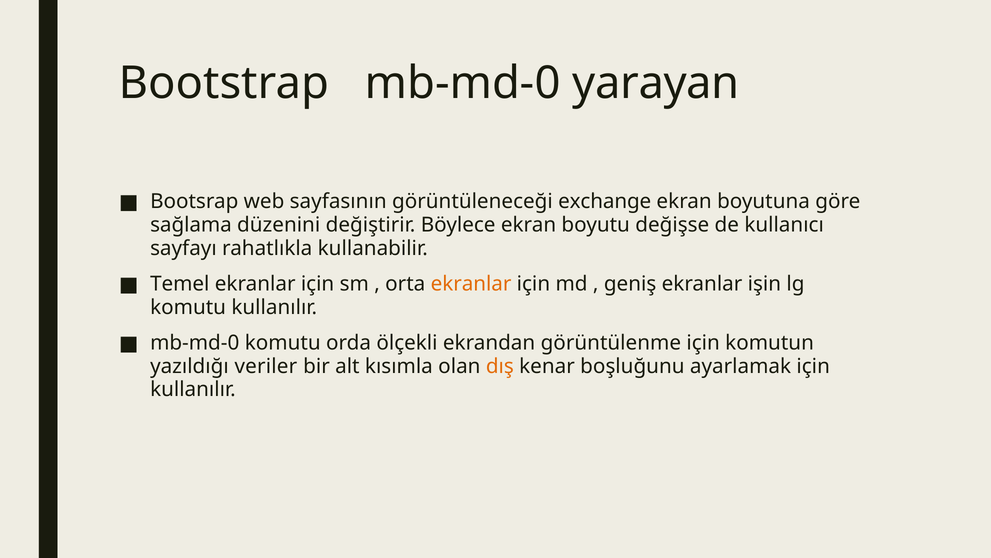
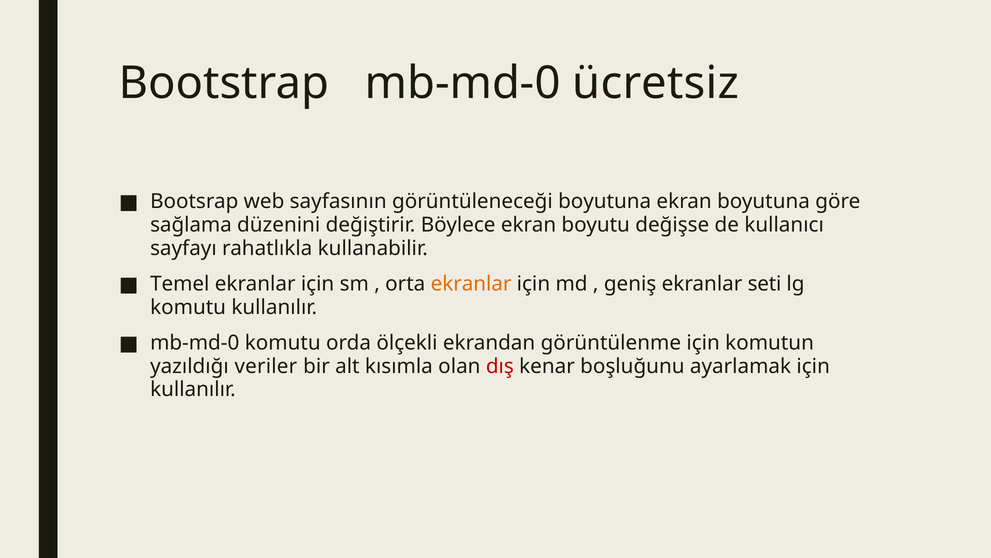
yarayan: yarayan -> ücretsiz (656, 83)
görüntüleneceği exchange: exchange -> boyutuna (605, 201)
işin: işin -> seti (765, 284)
dış colour: orange -> red (500, 366)
